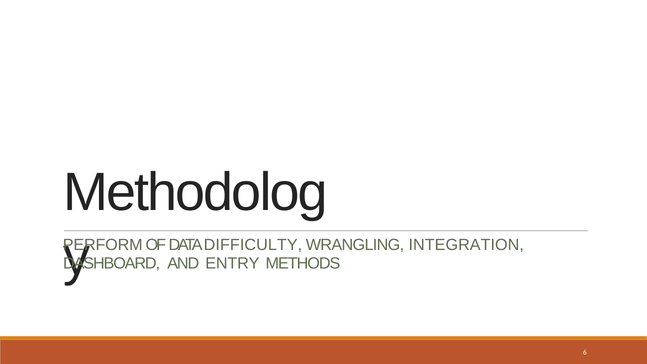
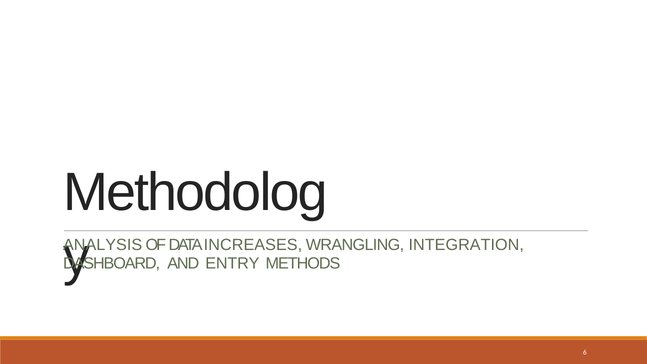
PERFORM: PERFORM -> ANALYSIS (103, 245)
DIFFICULTY: DIFFICULTY -> INCREASES (253, 245)
